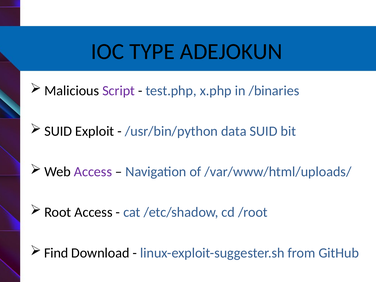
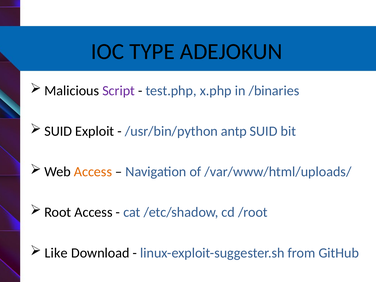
data: data -> antp (234, 131)
Access colour: purple -> orange (93, 172)
Find: Find -> Like (56, 253)
